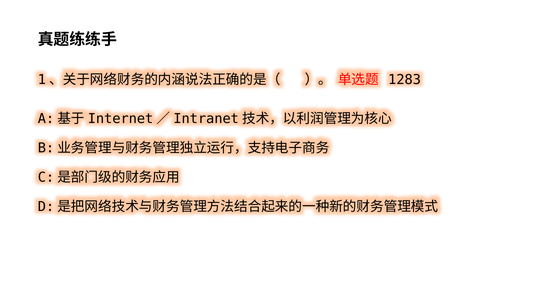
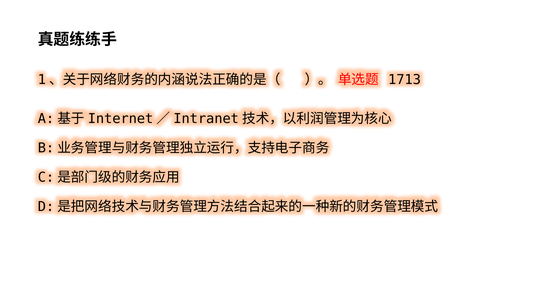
1283: 1283 -> 1713 (405, 80)
